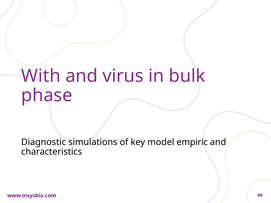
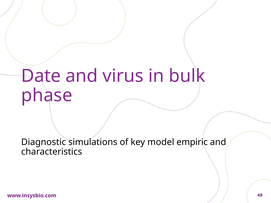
With: With -> Date (41, 76)
